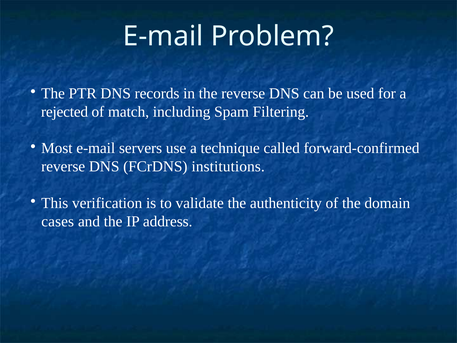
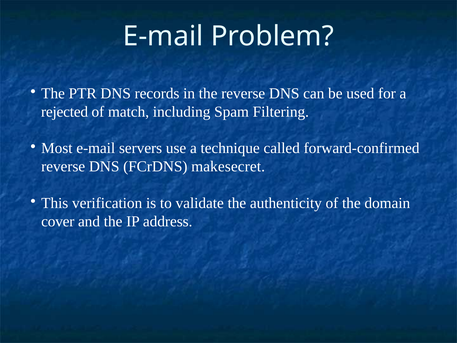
institutions: institutions -> makesecret (228, 166)
cases: cases -> cover (58, 221)
